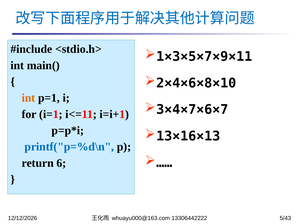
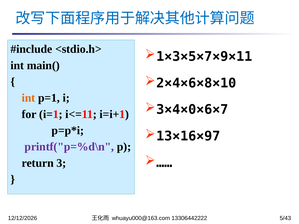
3×4×7×6×7: 3×4×7×6×7 -> 3×4×0×6×7 (192, 110)
13×16×13: 13×16×13 -> 13×16×97 (188, 136)
printf("p=%d\n colour: blue -> purple (69, 147)
6: 6 -> 3 (61, 163)
